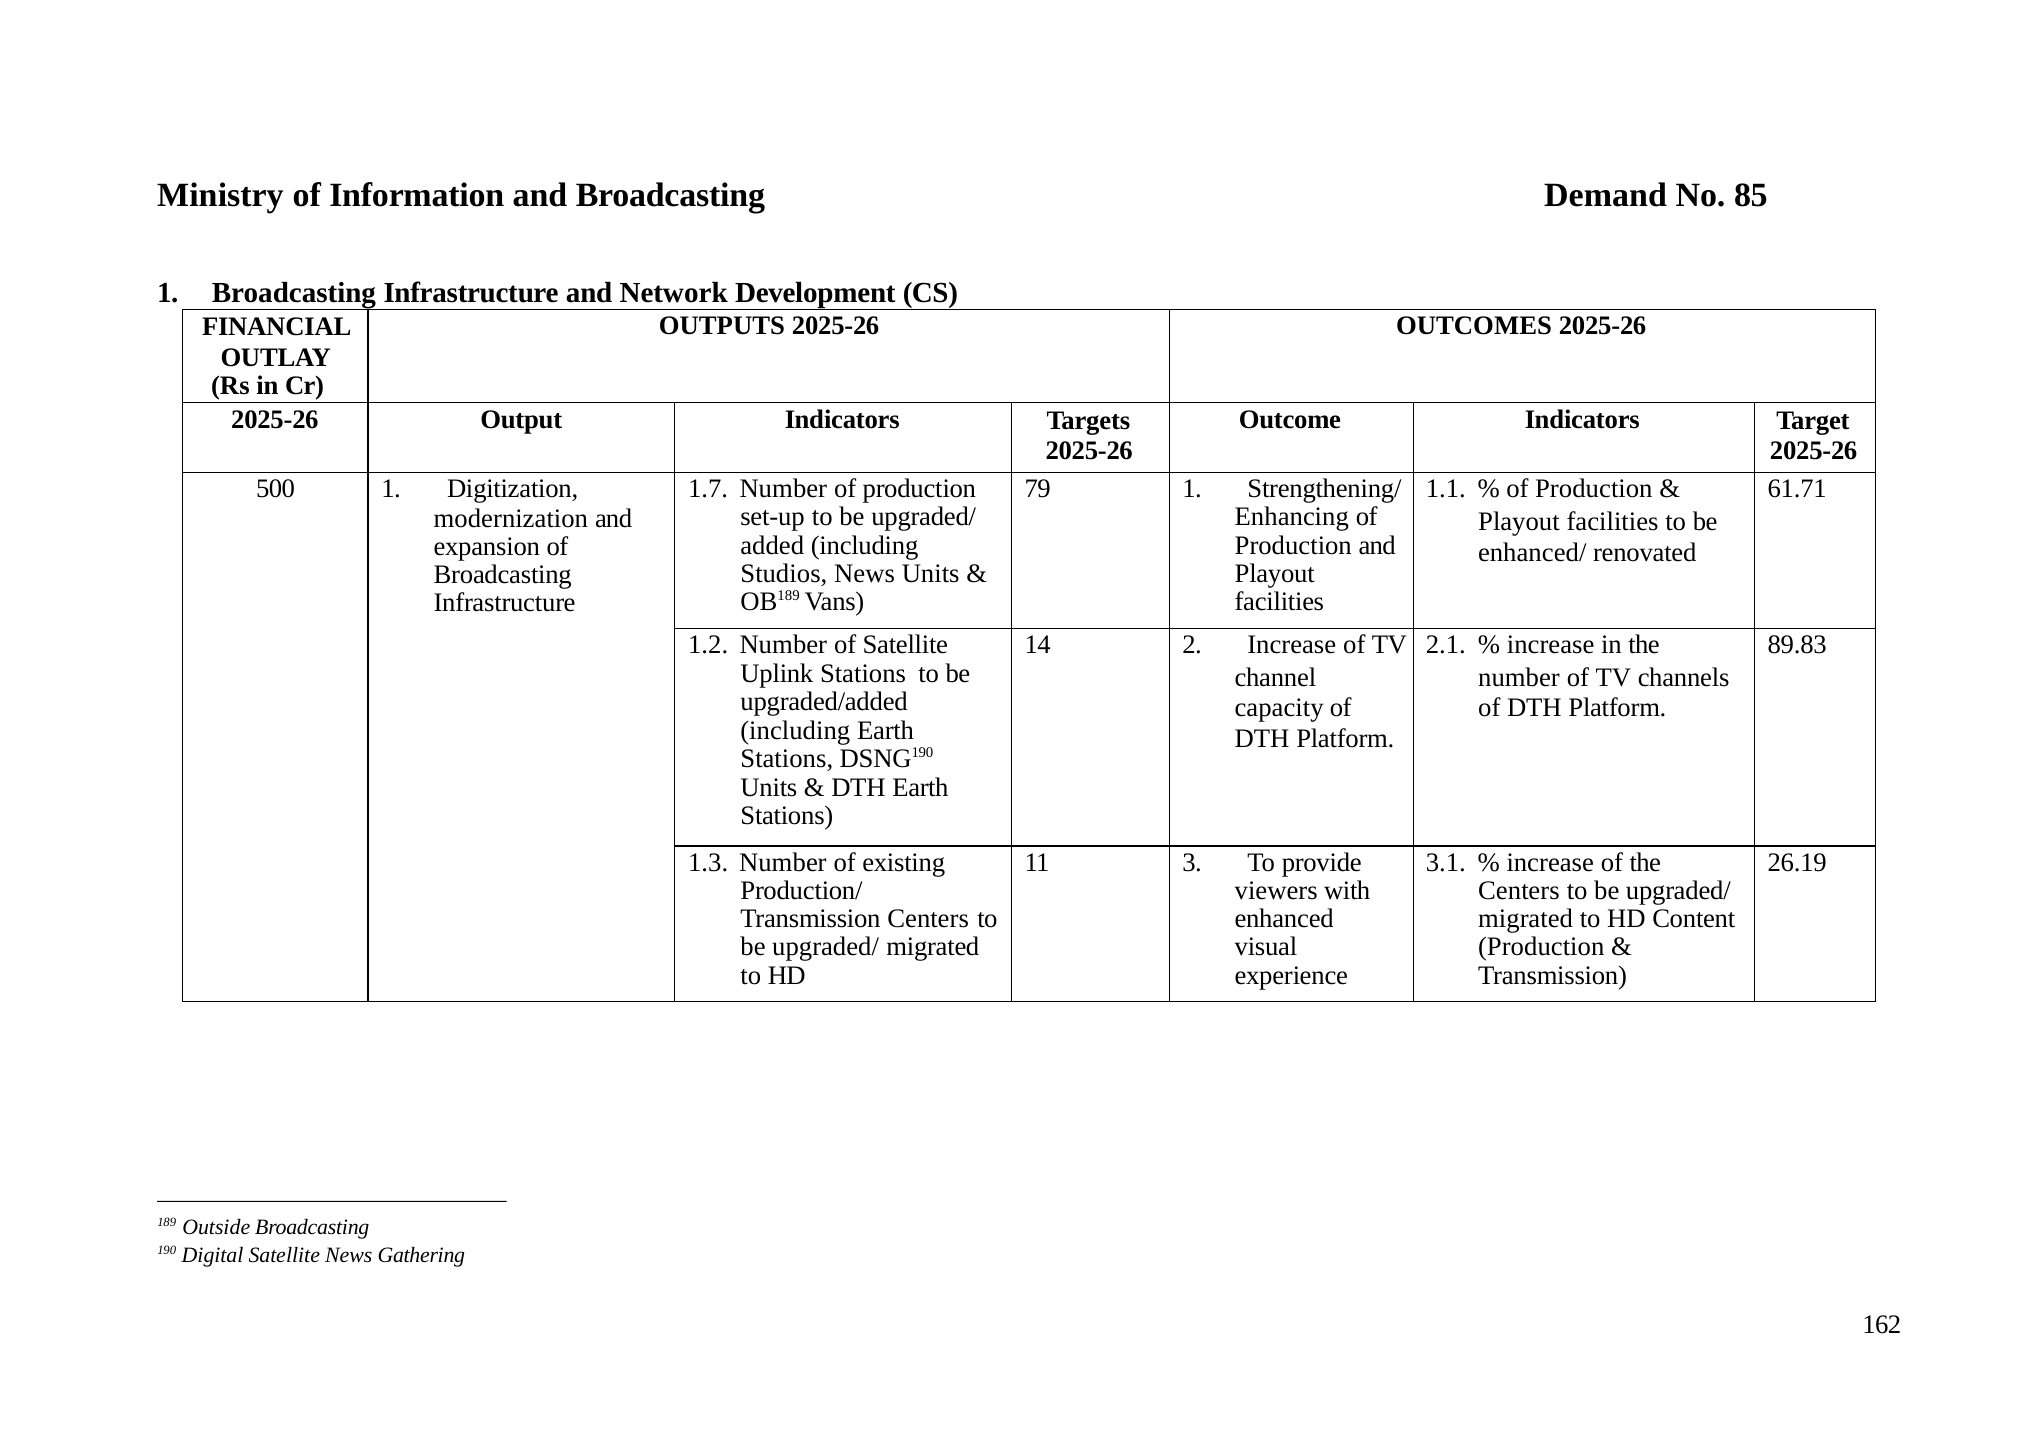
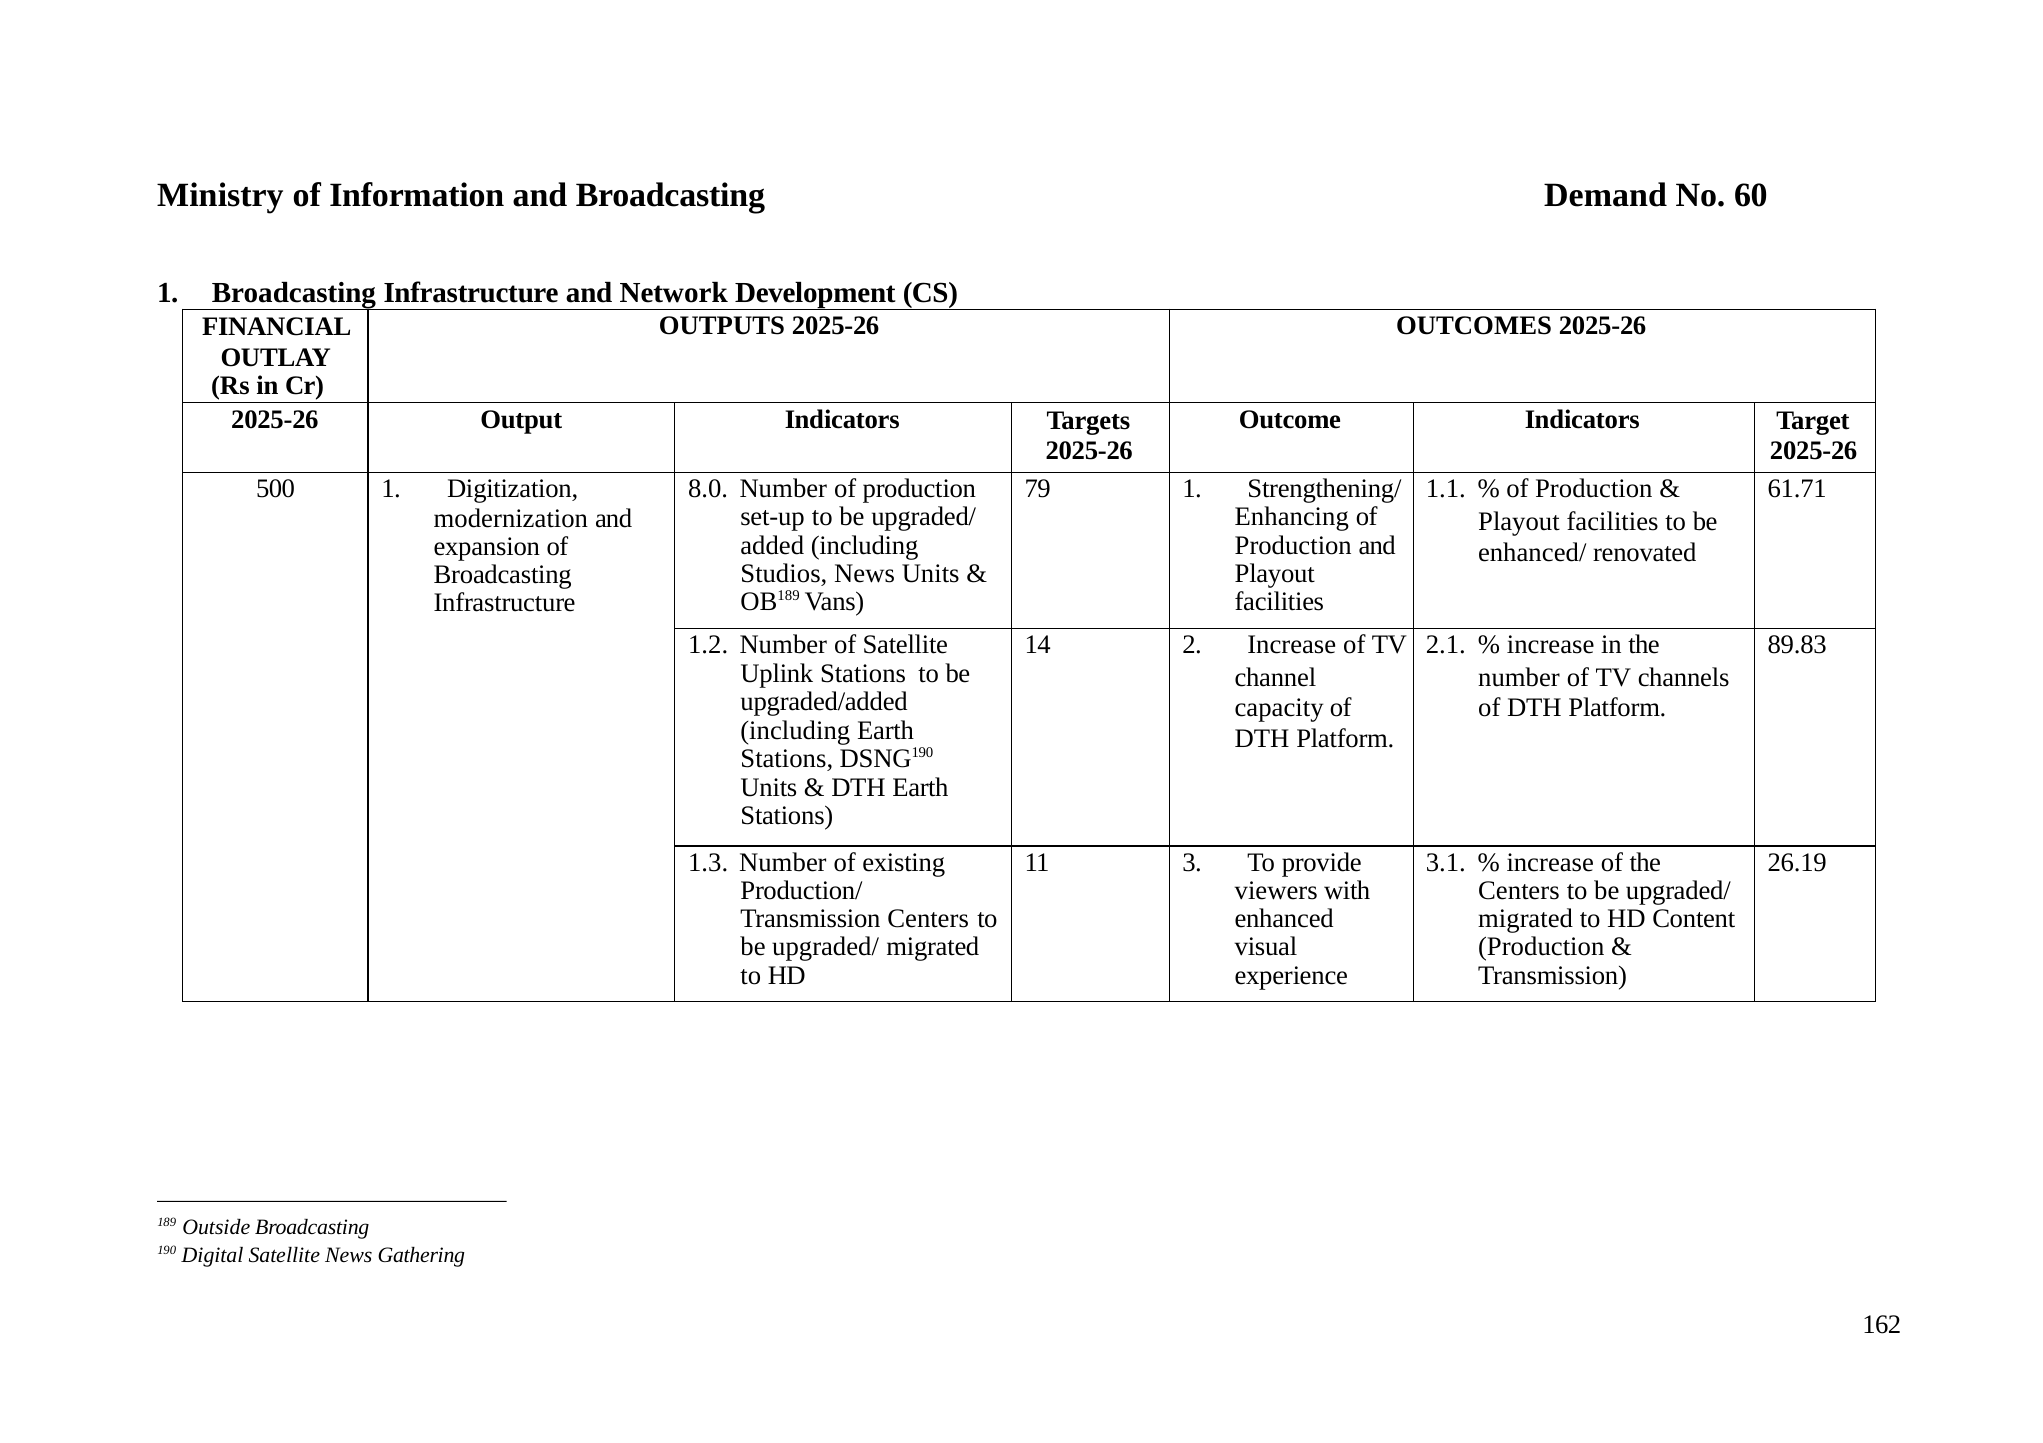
85: 85 -> 60 (1751, 195)
1.7: 1.7 -> 8.0 (708, 489)
